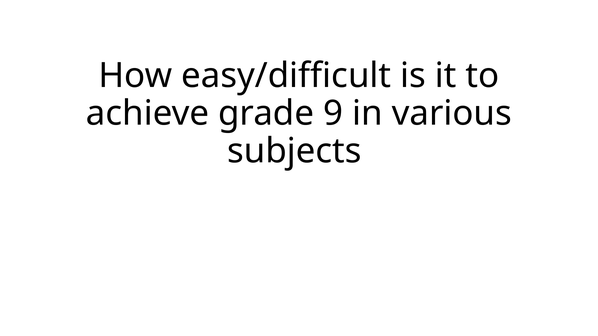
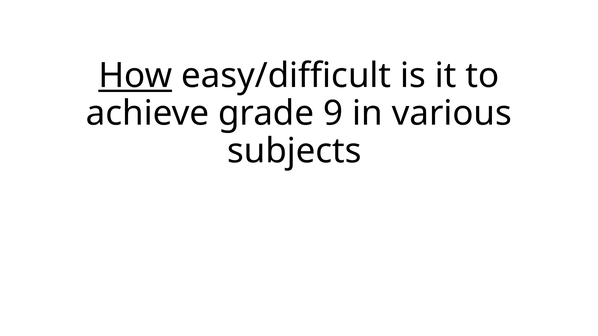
How underline: none -> present (135, 76)
